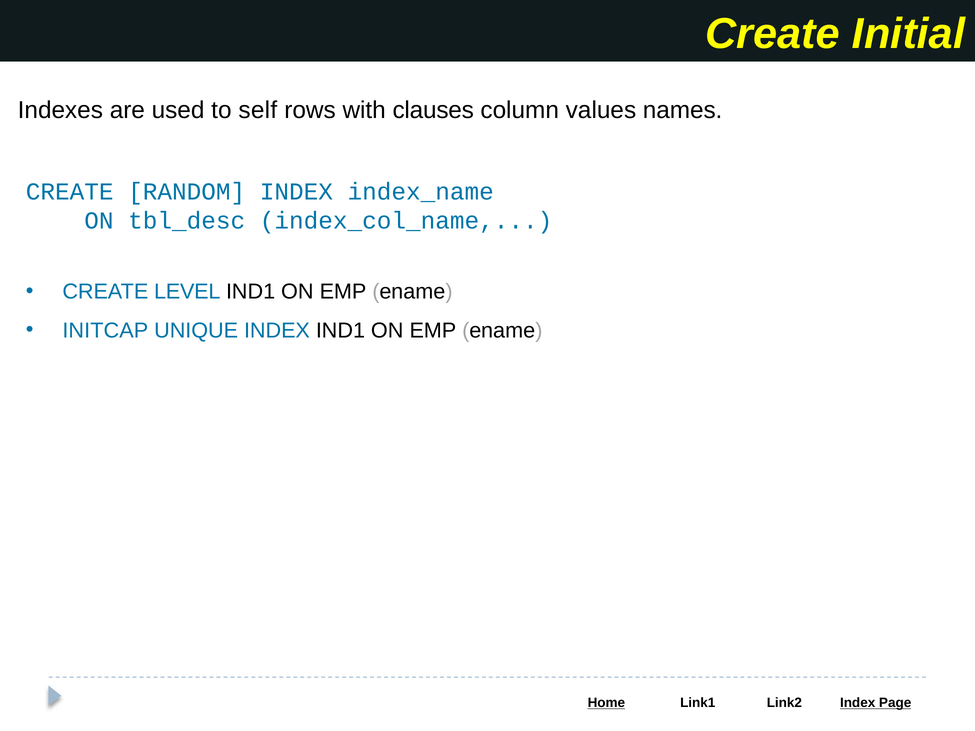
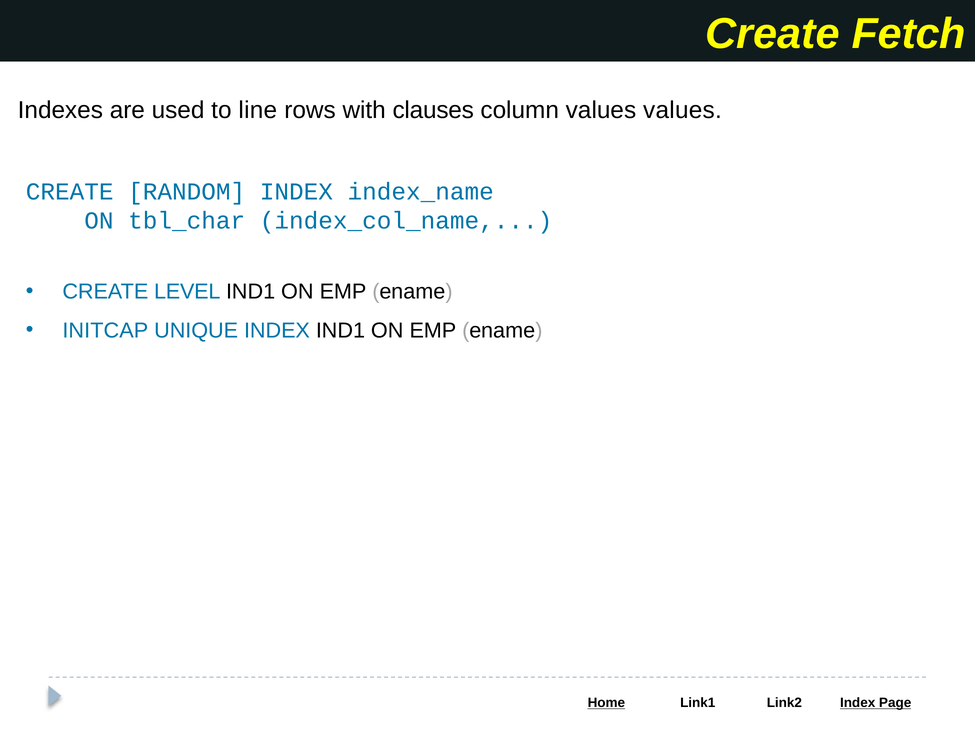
Initial: Initial -> Fetch (909, 34)
self: self -> line (258, 110)
values names: names -> values (682, 110)
tbl_desc: tbl_desc -> tbl_char (187, 221)
